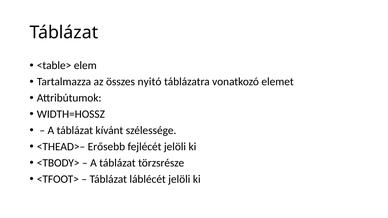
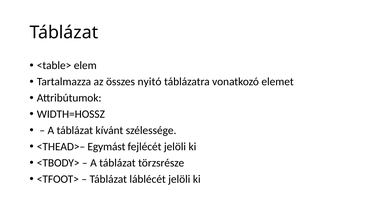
Erősebb: Erősebb -> Egymást (106, 147)
